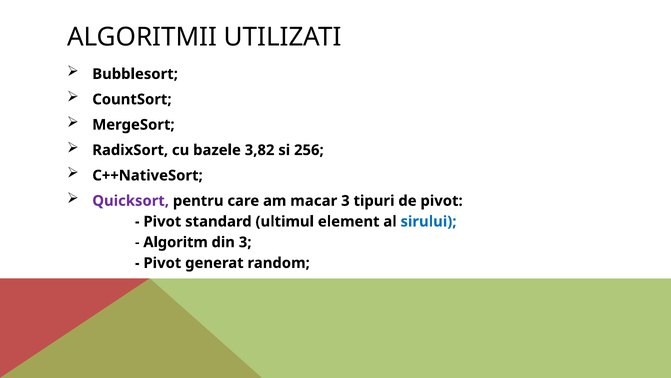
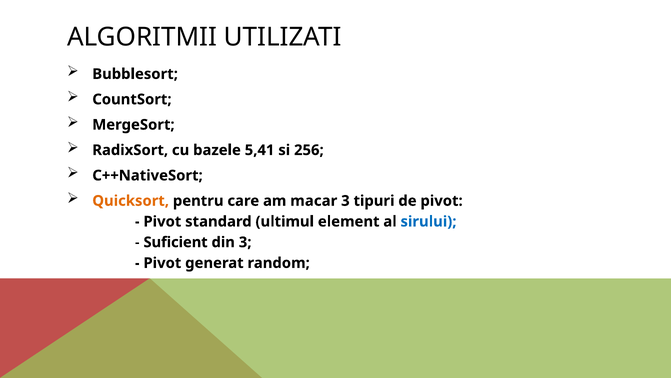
3,82: 3,82 -> 5,41 (260, 150)
Quicksort colour: purple -> orange (131, 201)
Algoritm: Algoritm -> Suficient (176, 242)
